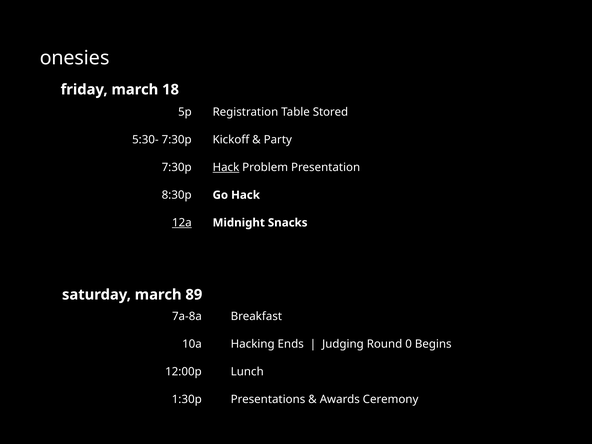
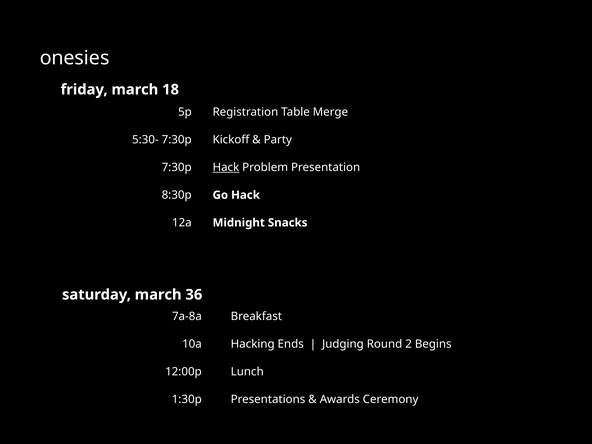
Stored: Stored -> Merge (330, 112)
12a underline: present -> none (182, 223)
89: 89 -> 36 (194, 295)
0: 0 -> 2 (409, 344)
